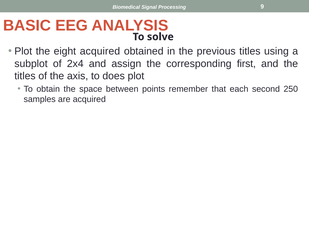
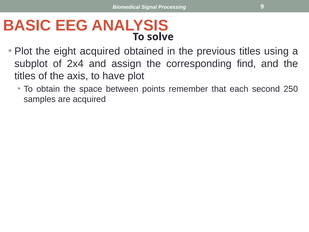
first: first -> find (246, 64)
does: does -> have (114, 76)
